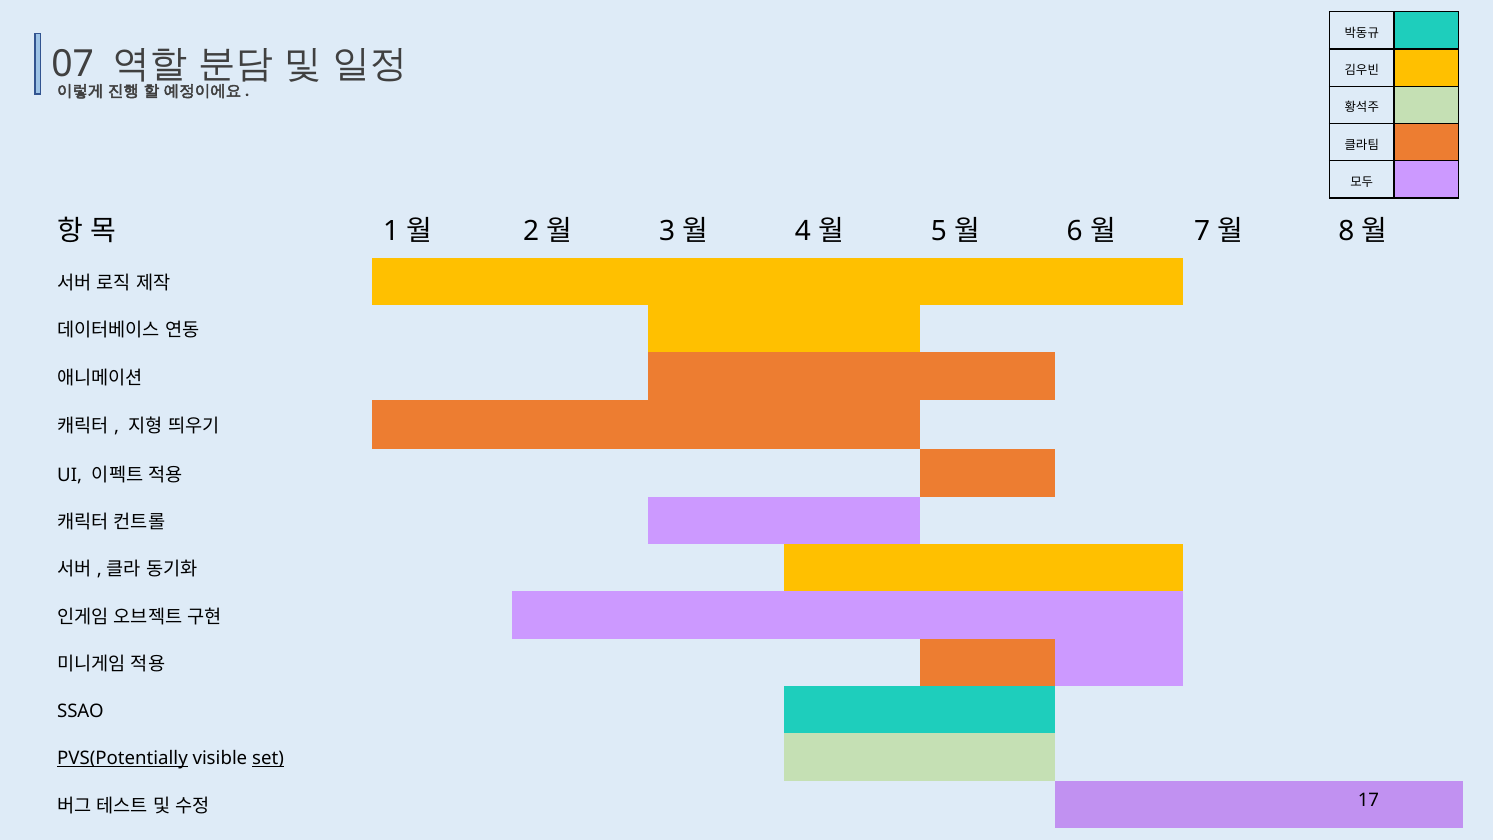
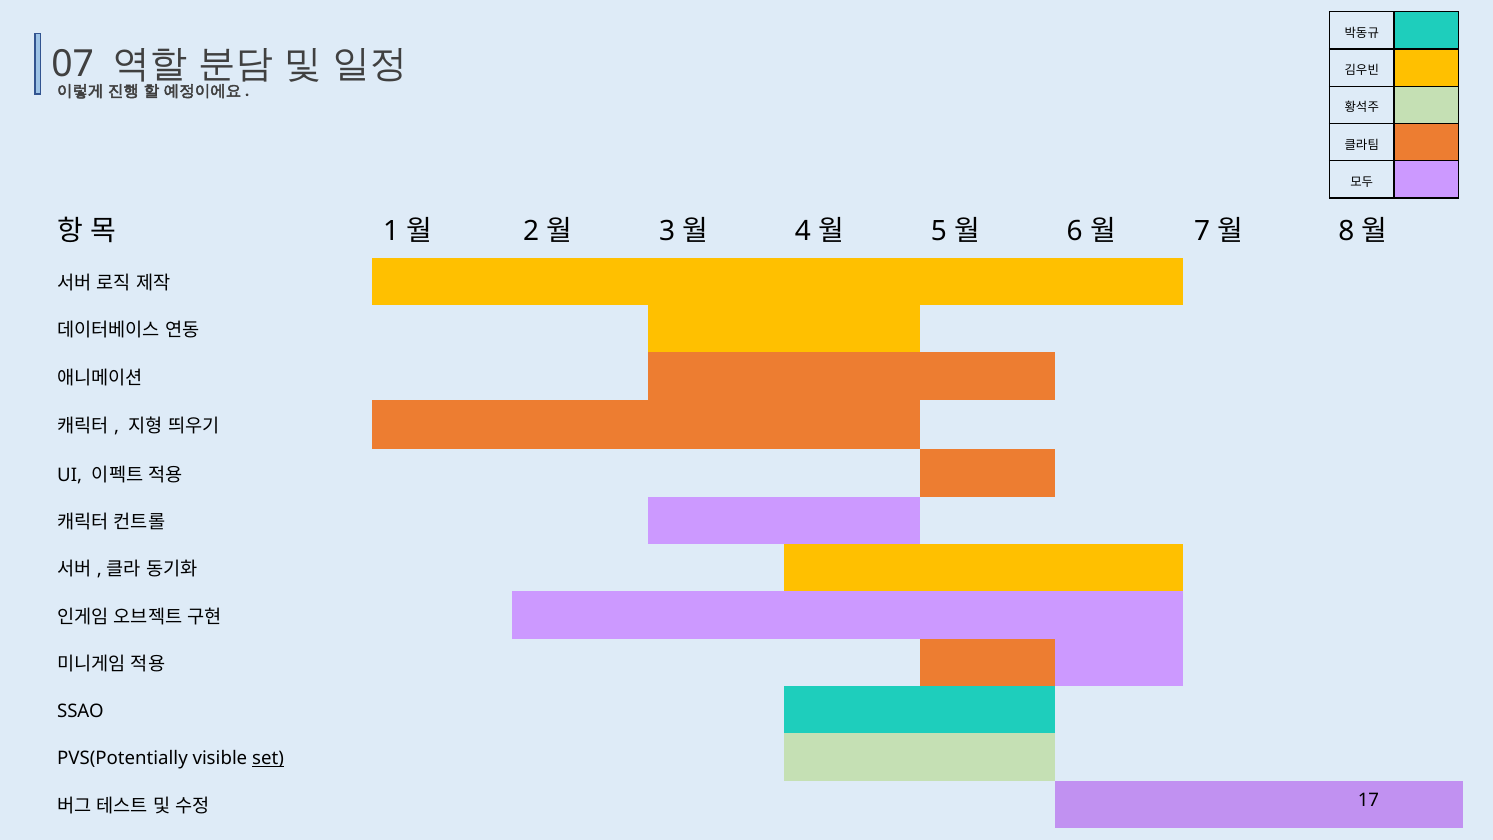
PVS(Potentially underline: present -> none (122, 758)
